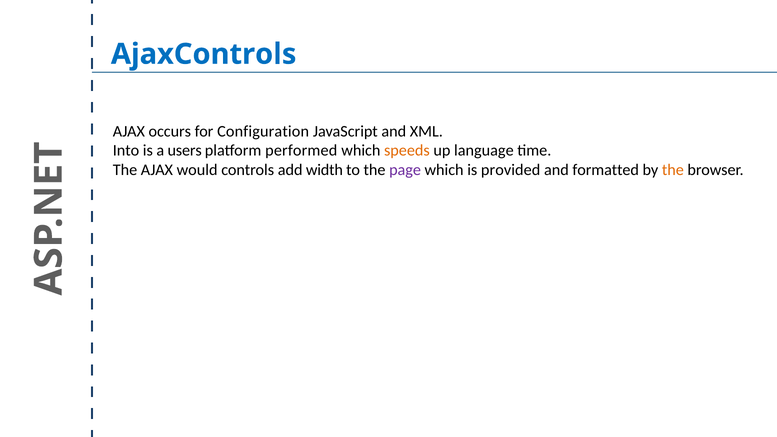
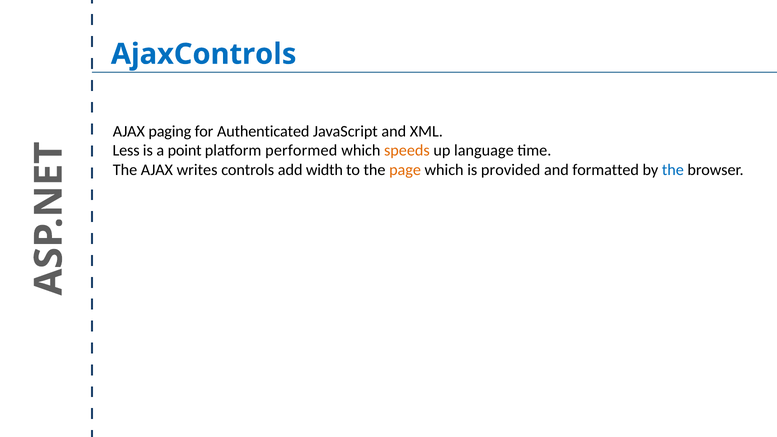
occurs: occurs -> paging (170, 131)
Configuration: Configuration -> Authenticated (263, 131)
Into: Into -> Less (126, 151)
users: users -> point (185, 151)
would: would -> writes (197, 170)
page colour: purple -> orange (405, 170)
the colour: orange -> blue (673, 170)
